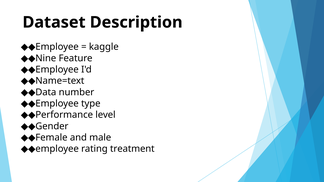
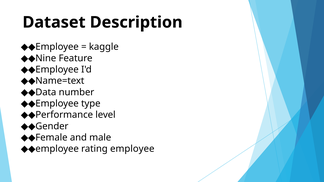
rating treatment: treatment -> employee (132, 149)
